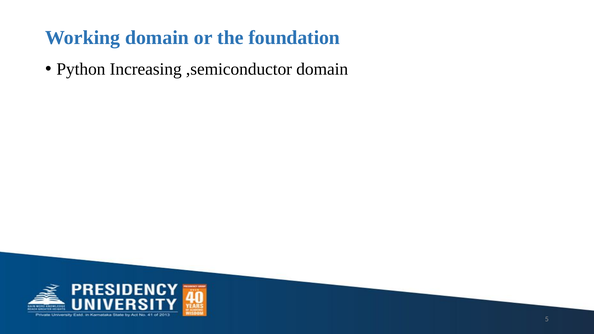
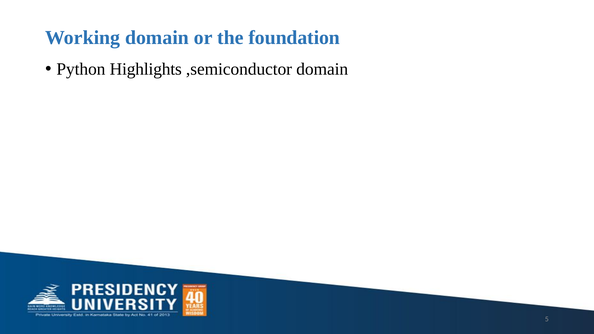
Increasing: Increasing -> Highlights (146, 69)
